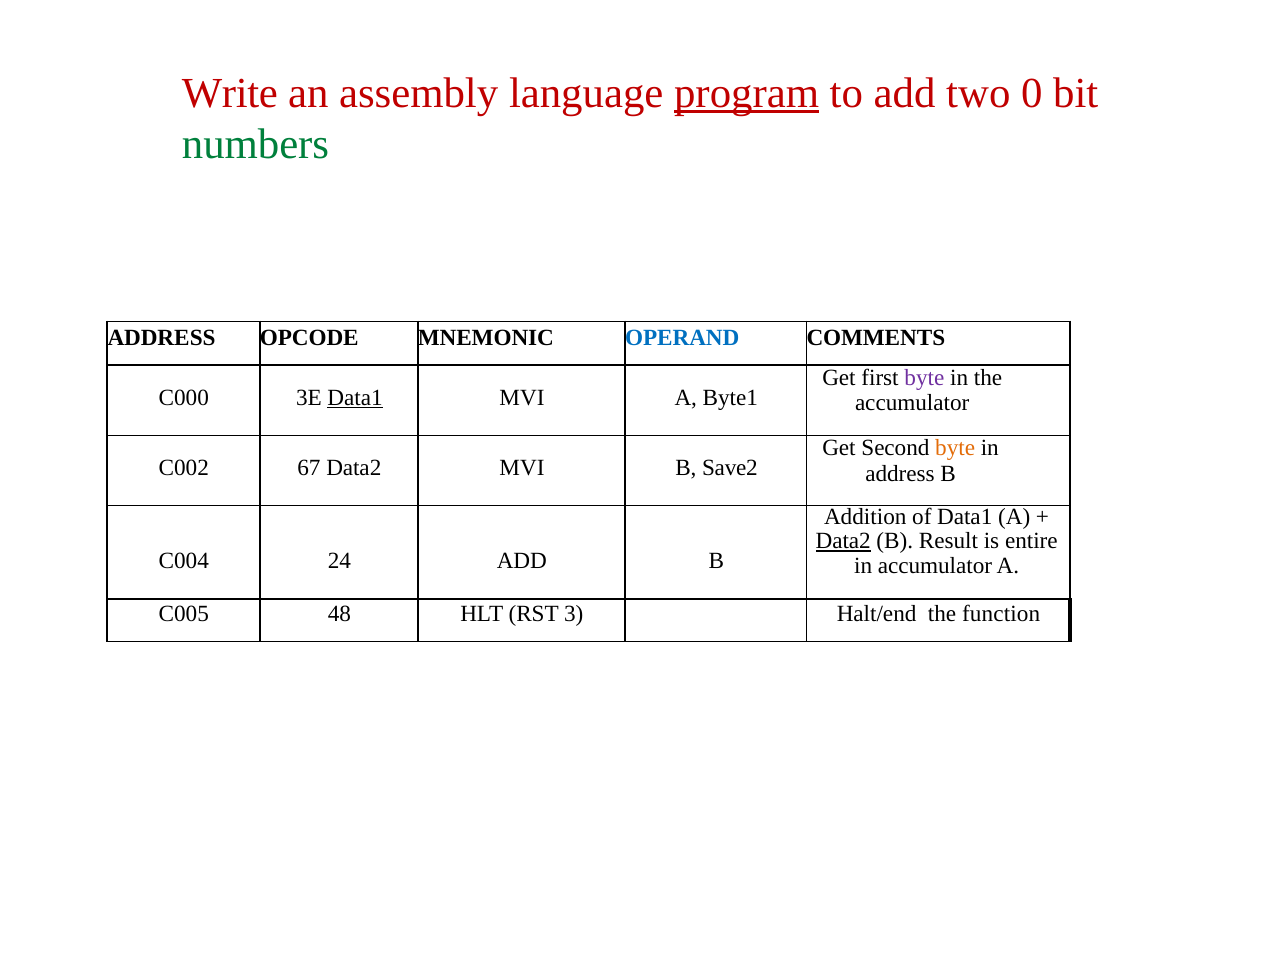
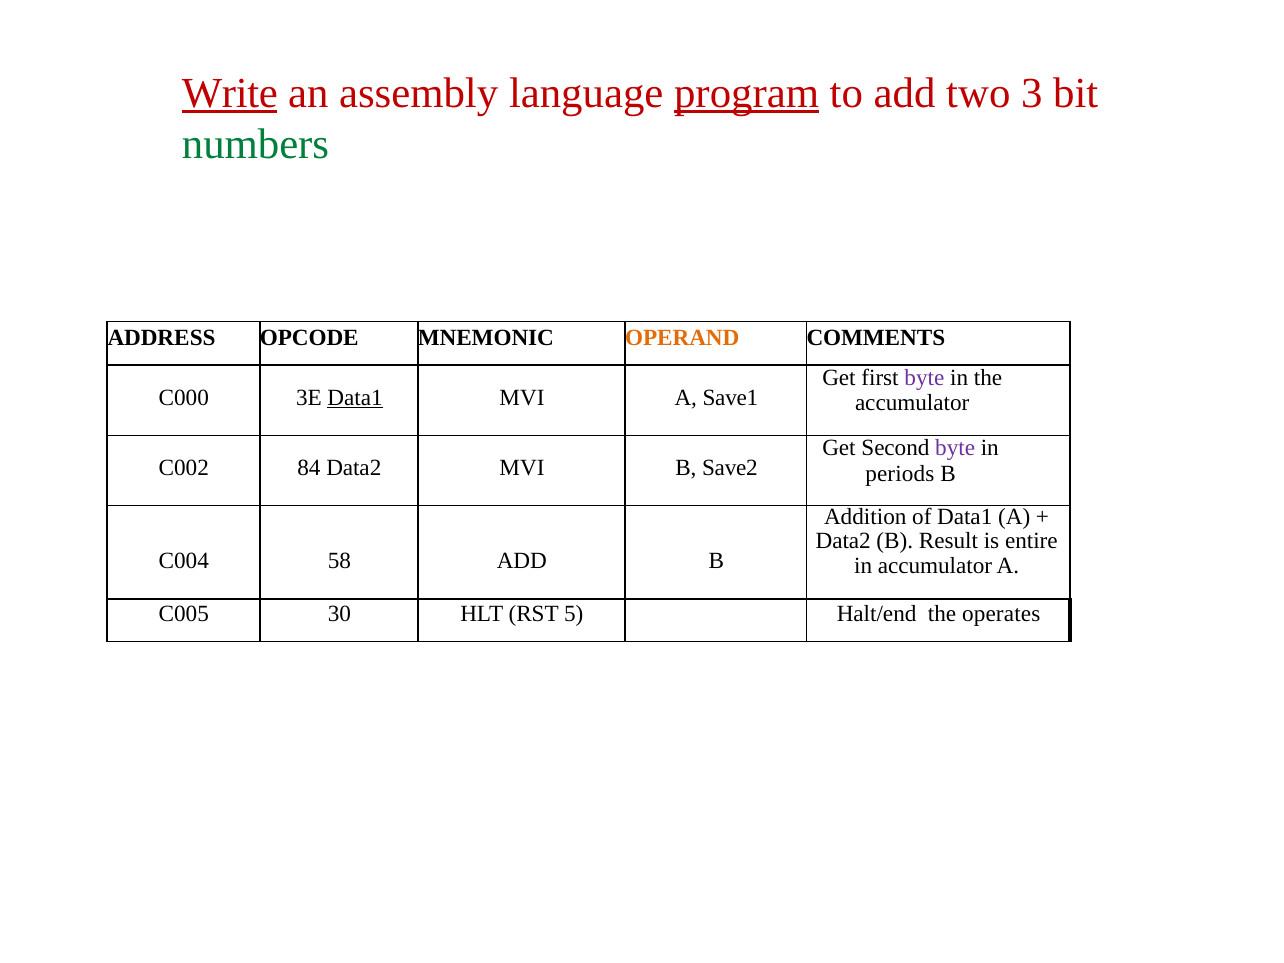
Write underline: none -> present (230, 93)
0: 0 -> 3 (1032, 93)
OPERAND colour: blue -> orange (682, 337)
Byte1: Byte1 -> Save1 (730, 397)
byte colour: orange -> purple (955, 448)
67: 67 -> 84 (309, 468)
address: address -> periods (900, 474)
Data2 underline: present -> none (843, 541)
24: 24 -> 58 (339, 561)
48: 48 -> 30 (339, 614)
3: 3 -> 5 (574, 614)
function: function -> operates (1001, 614)
